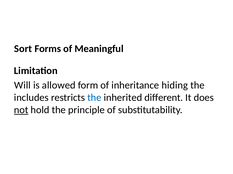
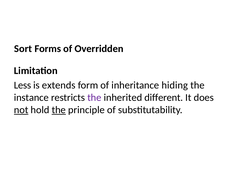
Meaningful: Meaningful -> Overridden (99, 49)
Will: Will -> Less (22, 86)
allowed: allowed -> extends (59, 86)
includes: includes -> instance (31, 98)
the colour: blue -> purple (94, 98)
the underline: none -> present (59, 110)
